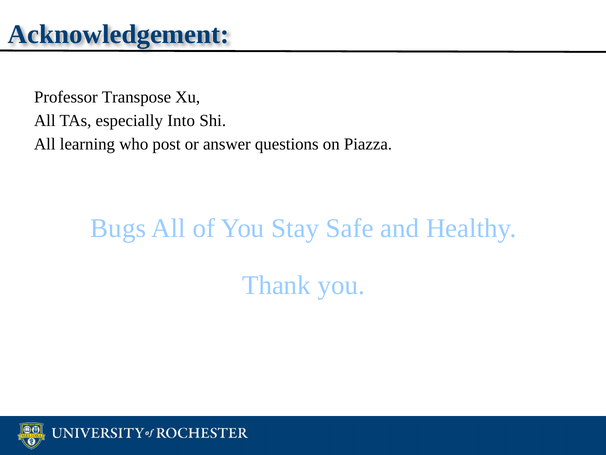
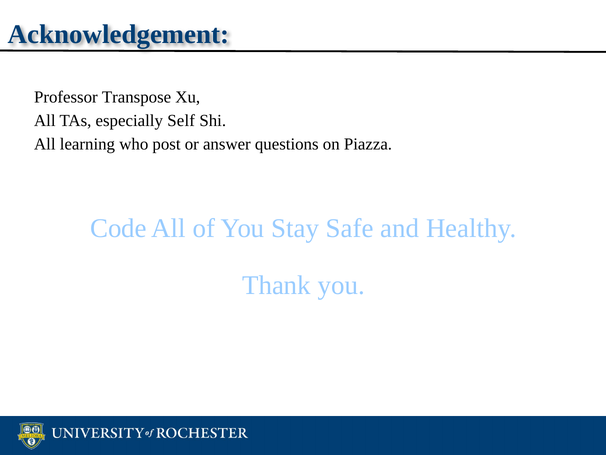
Into: Into -> Self (181, 120)
Bugs: Bugs -> Code (118, 228)
